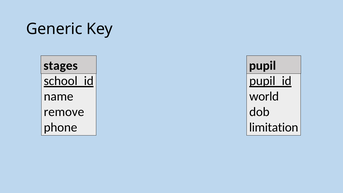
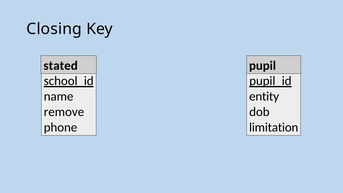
Generic: Generic -> Closing (54, 29)
stages: stages -> stated (61, 66)
world: world -> entity (264, 96)
